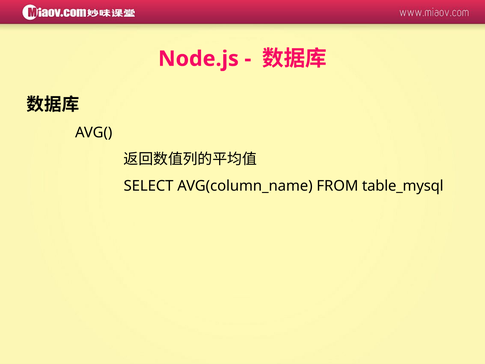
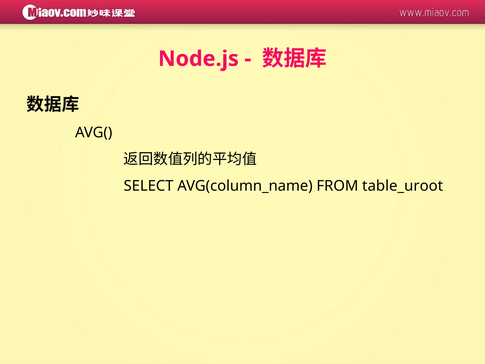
table_mysql: table_mysql -> table_uroot (403, 186)
